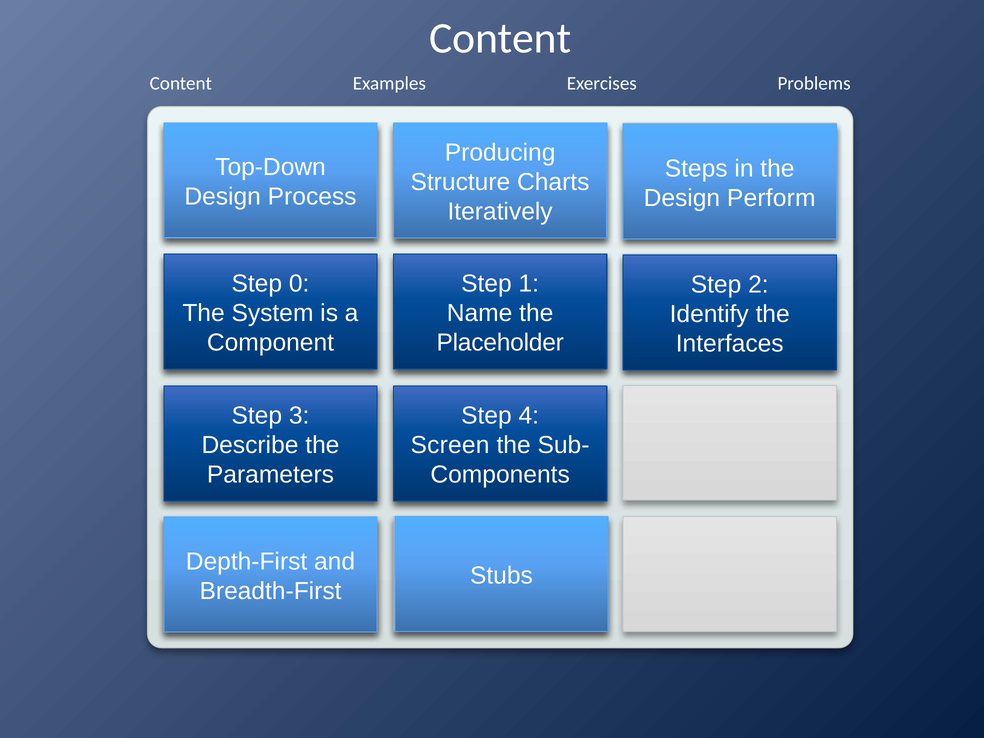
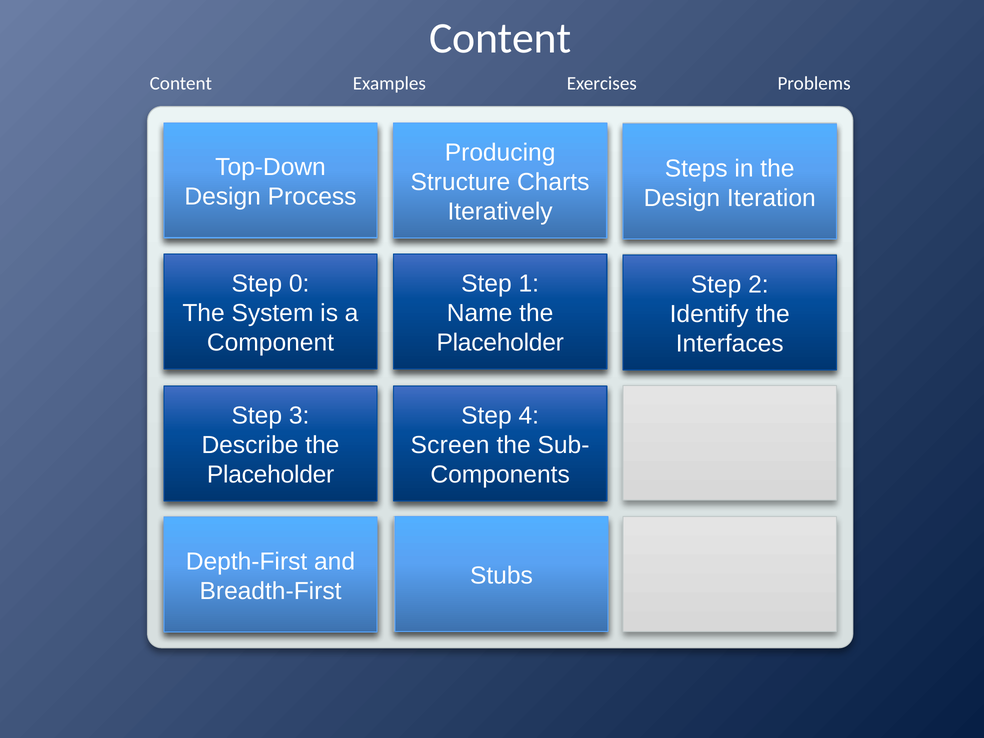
Perform: Perform -> Iteration (771, 198)
Parameters: Parameters -> Placeholder (271, 475)
